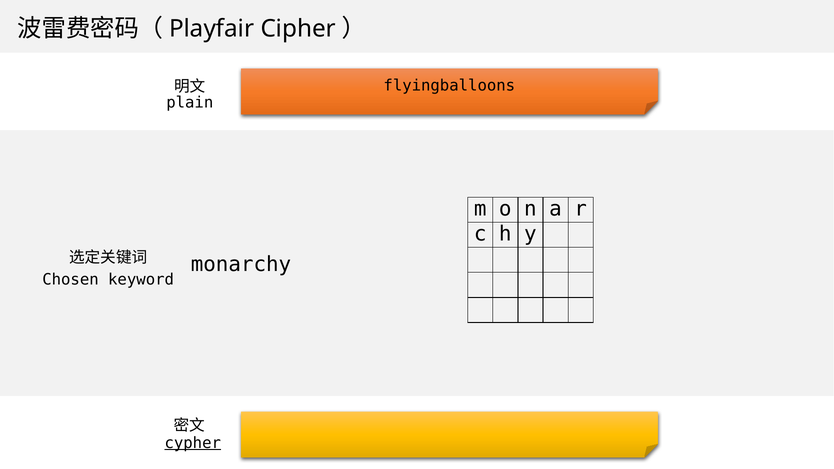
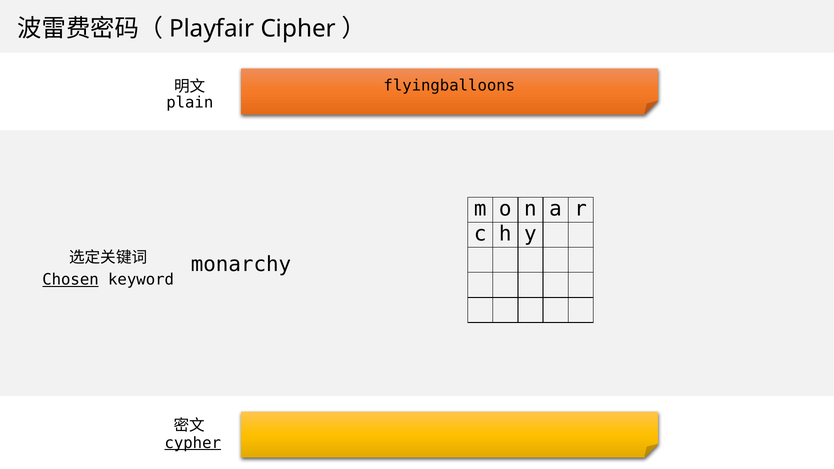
Chosen underline: none -> present (70, 280)
